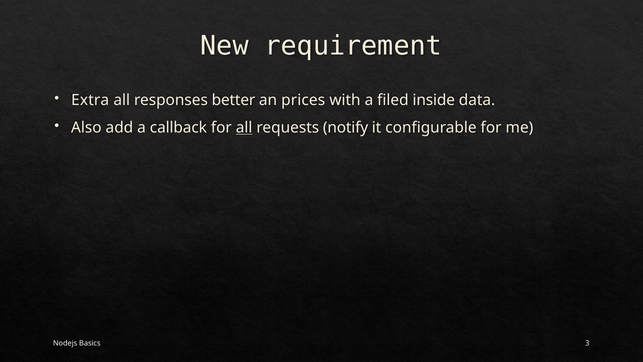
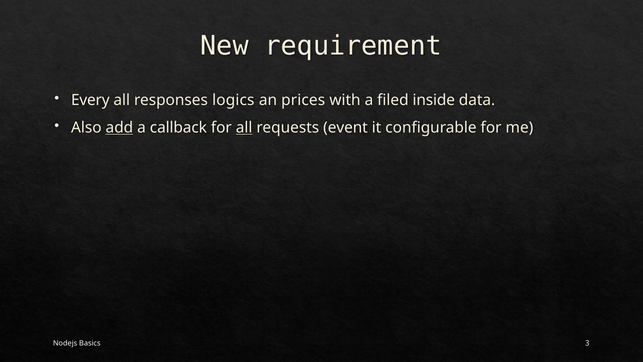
Extra: Extra -> Every (90, 100)
better: better -> logics (233, 100)
add underline: none -> present (119, 127)
notify: notify -> event (345, 127)
